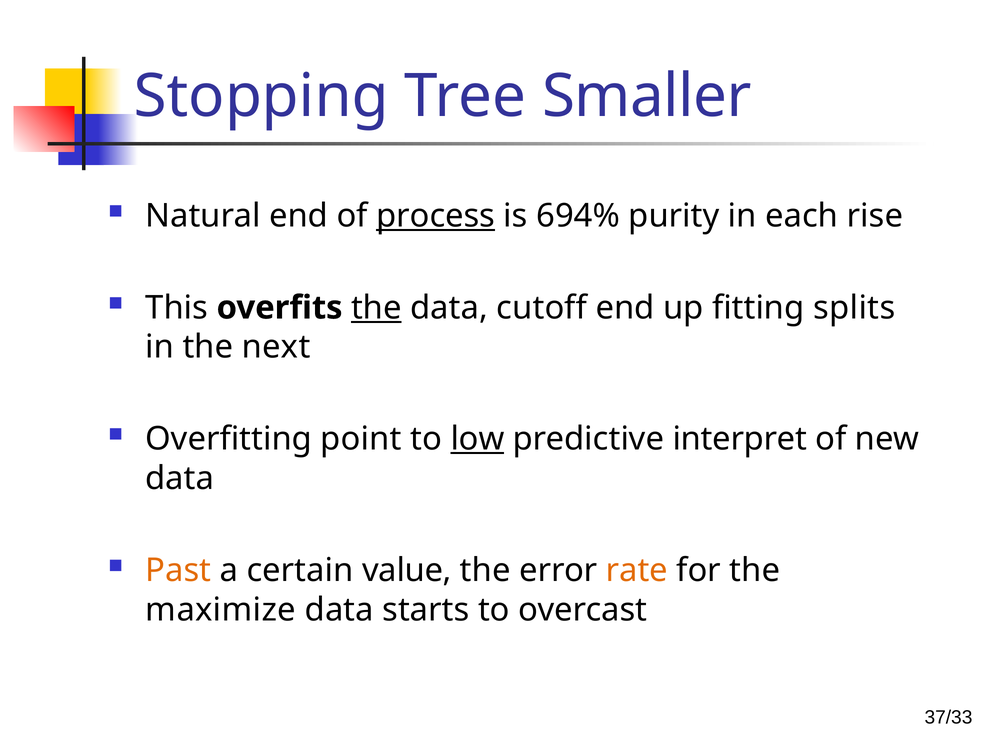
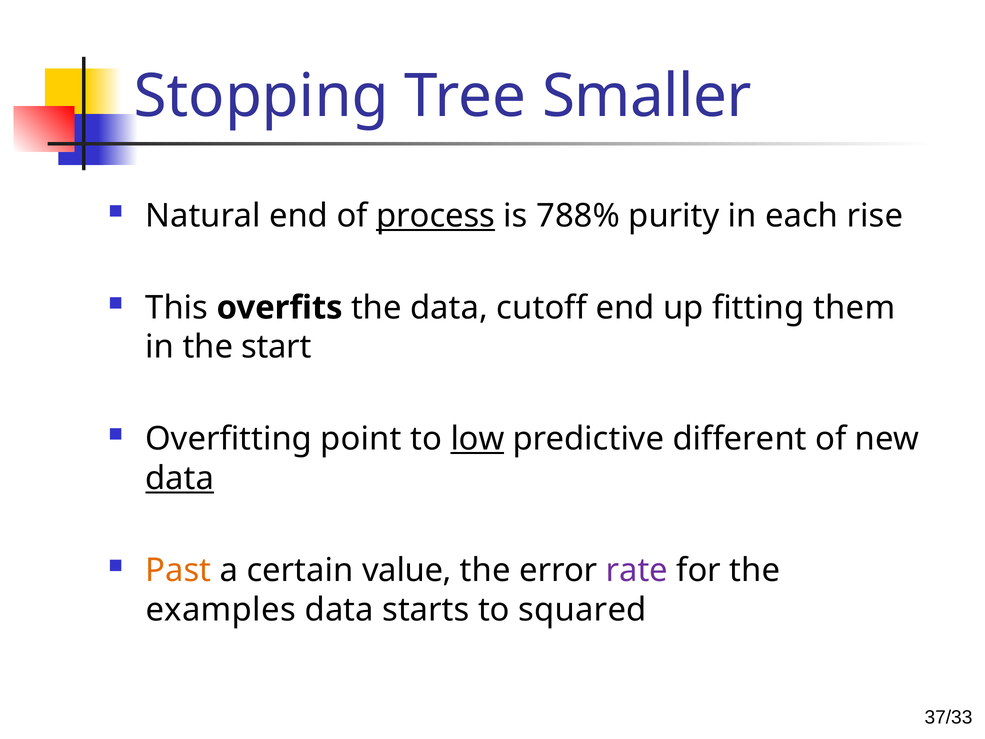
694%: 694% -> 788% (578, 216)
the underline: present -> none (376, 308)
splits: splits -> them (854, 308)
next: next -> start (276, 347)
interpret: interpret -> different (740, 439)
data underline: none -> present (180, 478)
rate colour: orange -> purple (637, 570)
maximize: maximize -> examples (221, 610)
overcast: overcast -> squared (582, 610)
